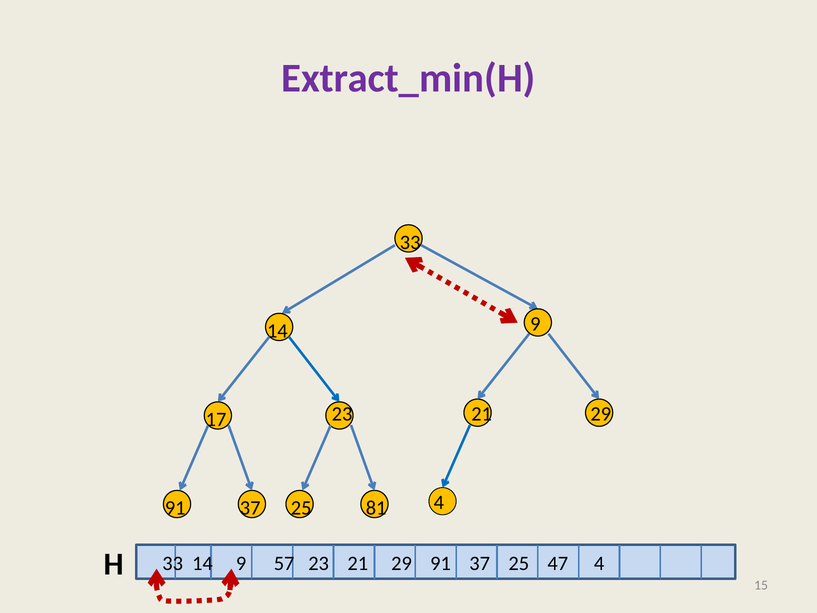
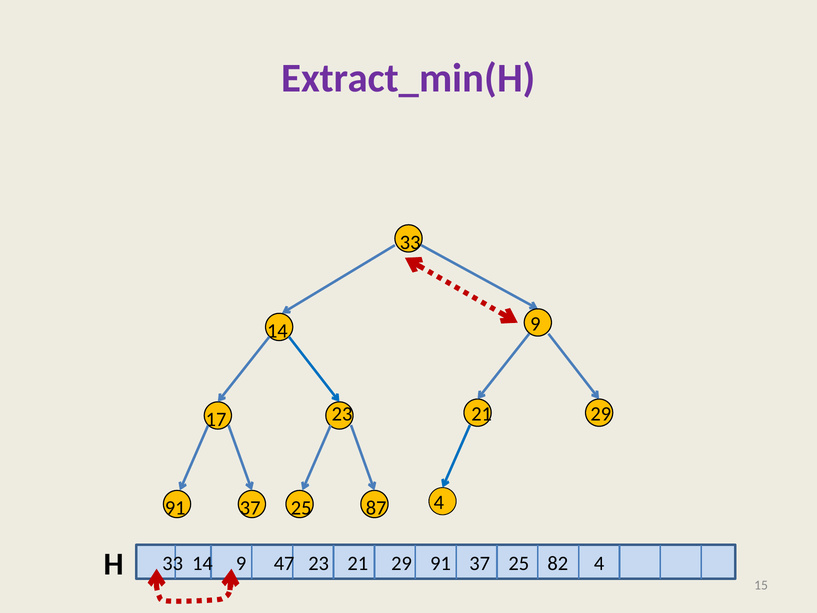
81: 81 -> 87 (376, 508)
57: 57 -> 47 (284, 563)
47: 47 -> 82 (558, 563)
